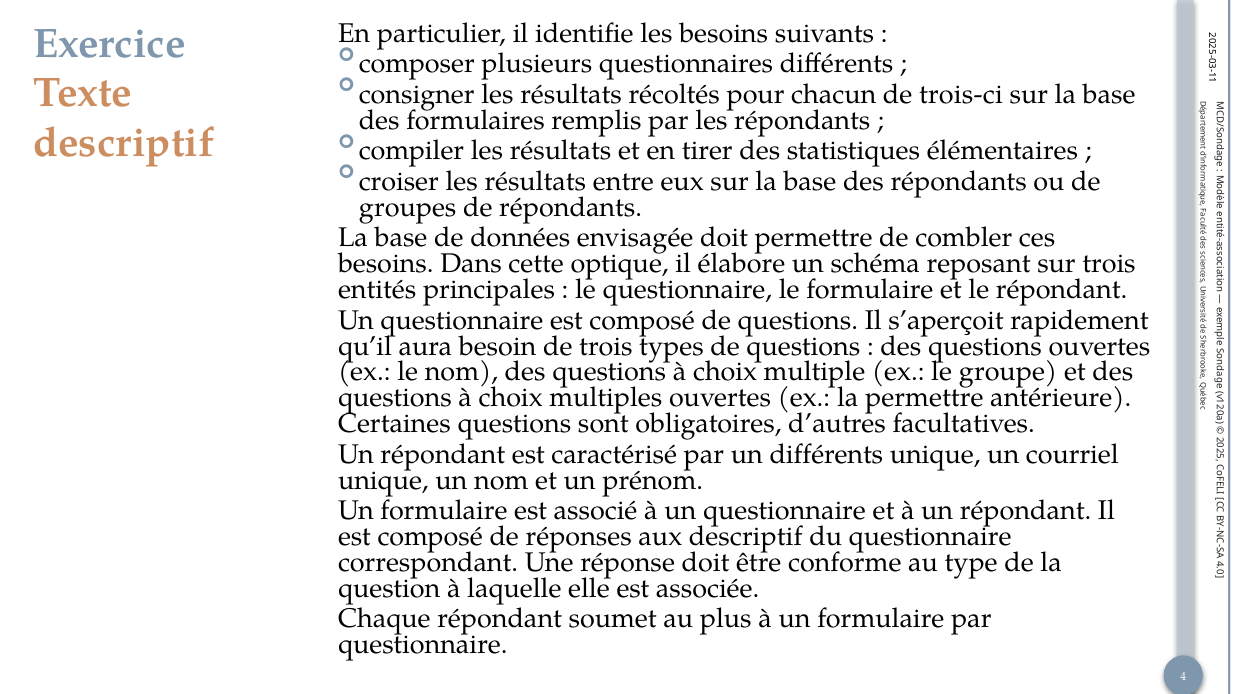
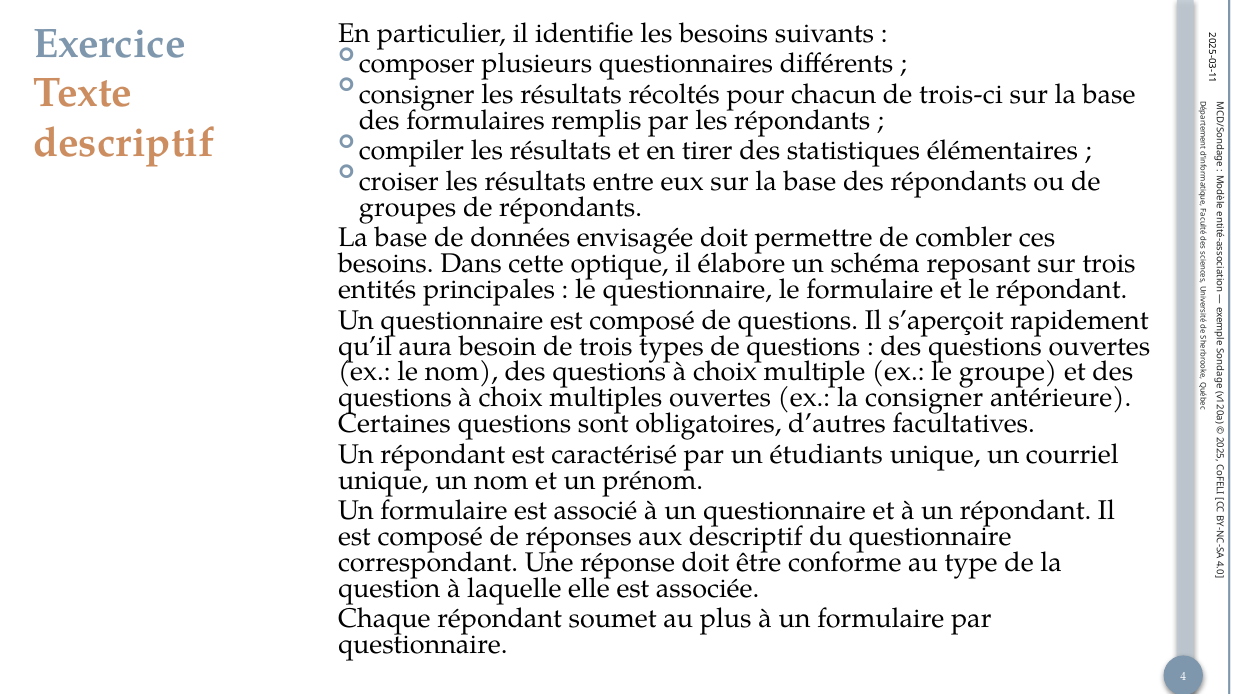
la permettre: permettre -> consigner (924, 398)
un différents: différents -> étudiants (826, 454)
